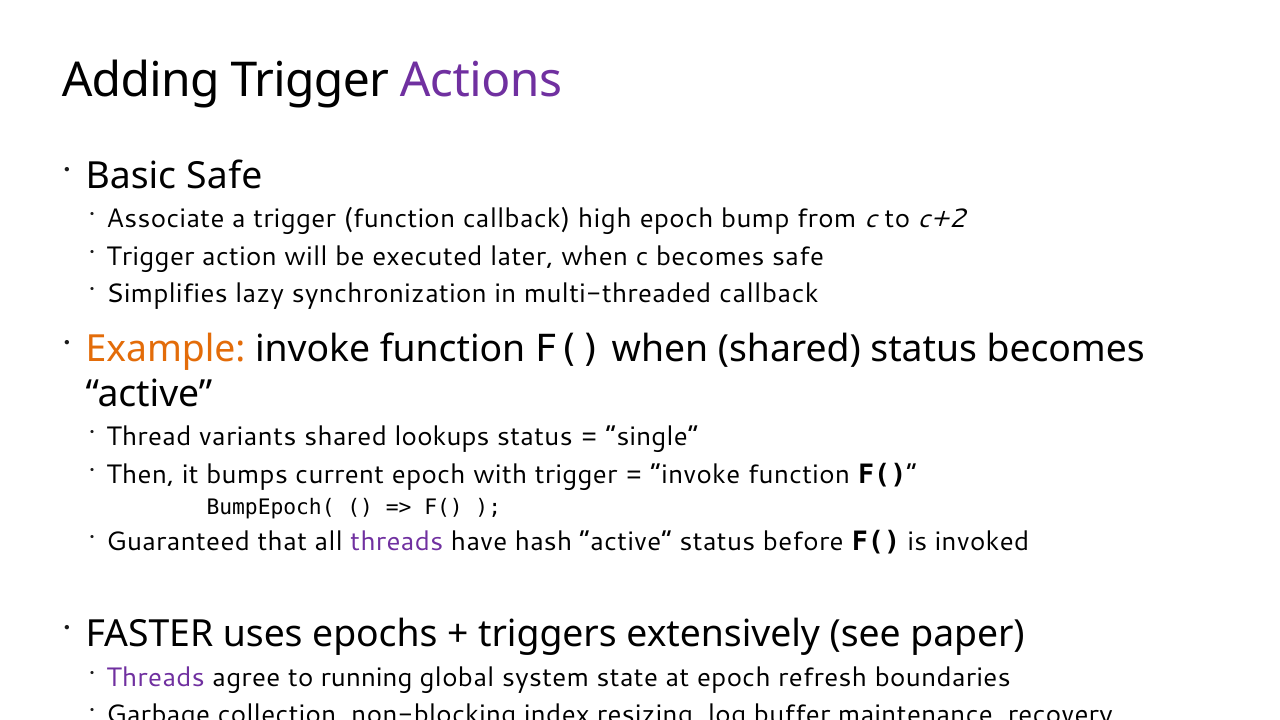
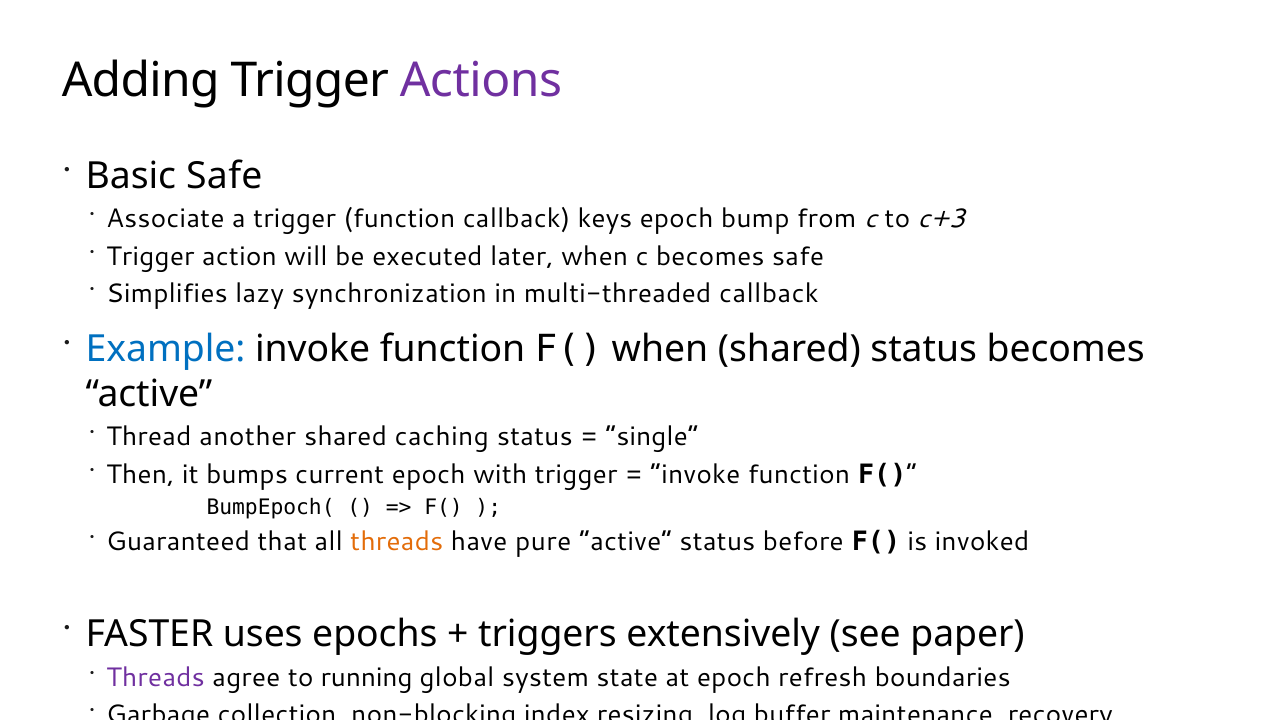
high: high -> keys (605, 219)
c+2: c+2 -> c+3 (942, 219)
Example colour: orange -> blue (166, 349)
variants: variants -> another (248, 437)
lookups: lookups -> caching (442, 437)
threads colour: purple -> orange (397, 541)
hash: hash -> pure (543, 541)
